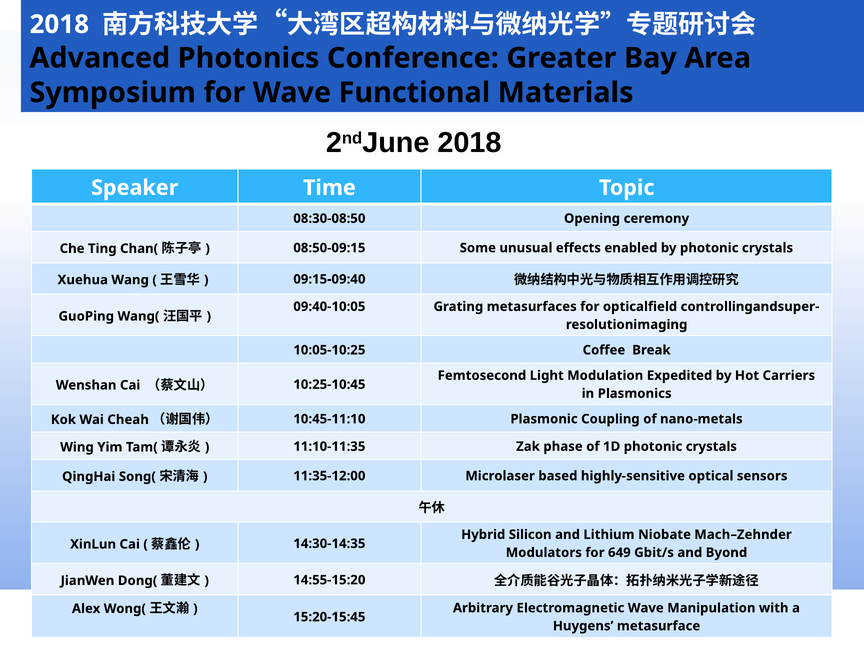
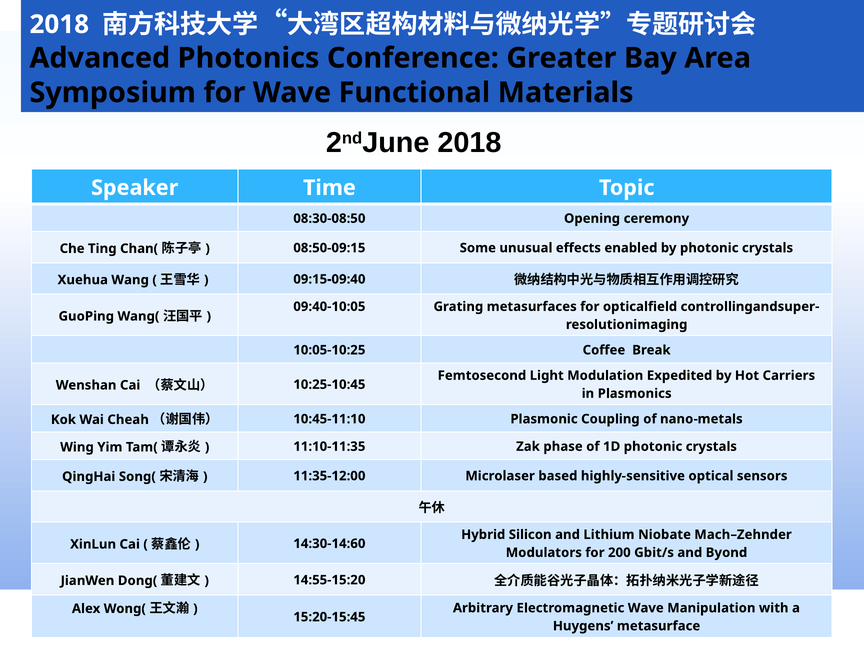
14:30-14:35: 14:30-14:35 -> 14:30-14:60 (329, 544)
649: 649 -> 200 (619, 553)
